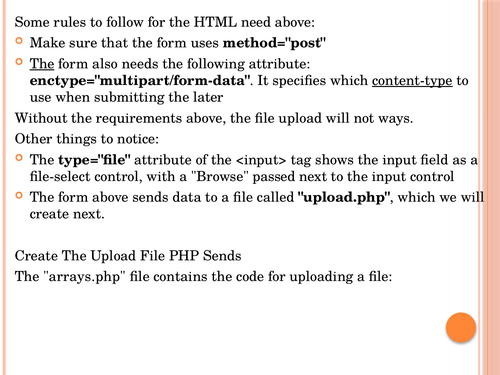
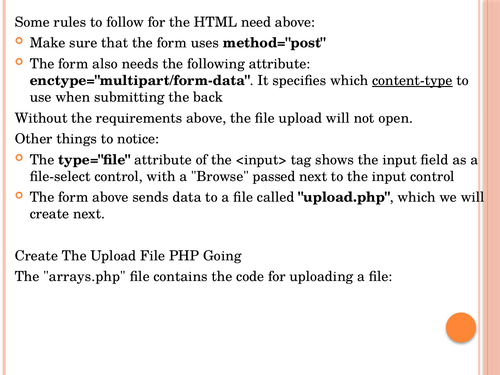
The underline: present -> none (42, 64)
later: later -> back (208, 97)
ways: ways -> open (396, 118)
PHP Sends: Sends -> Going (222, 256)
